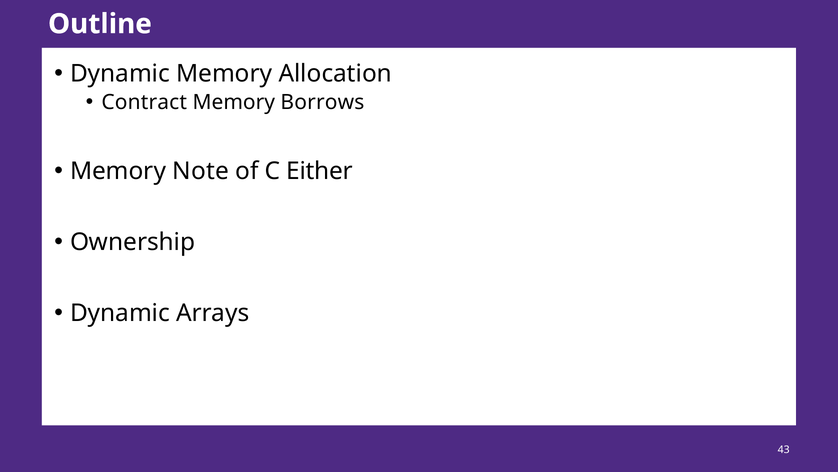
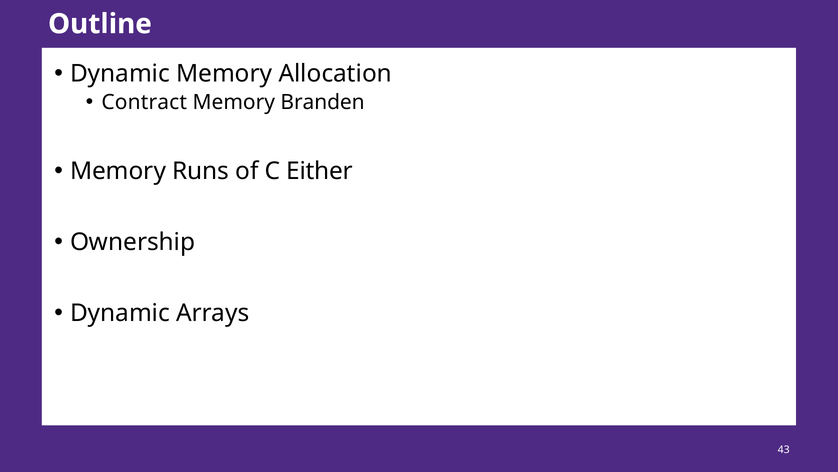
Borrows: Borrows -> Branden (323, 102)
Note: Note -> Runs (201, 171)
